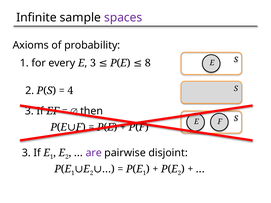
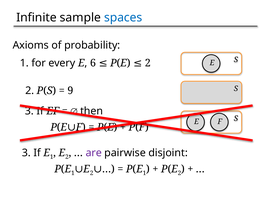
spaces colour: purple -> blue (123, 18)
E 3: 3 -> 6 (93, 63)
8: 8 -> 2 (148, 63)
4: 4 -> 9 (71, 91)
